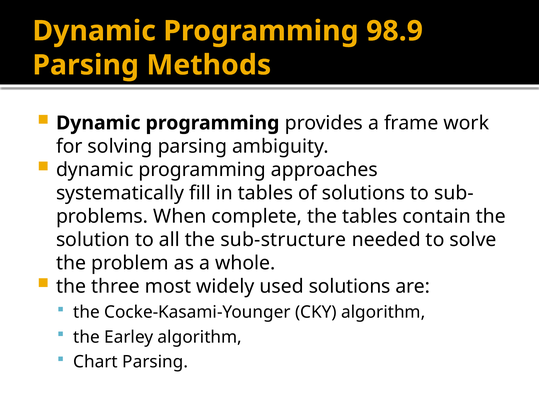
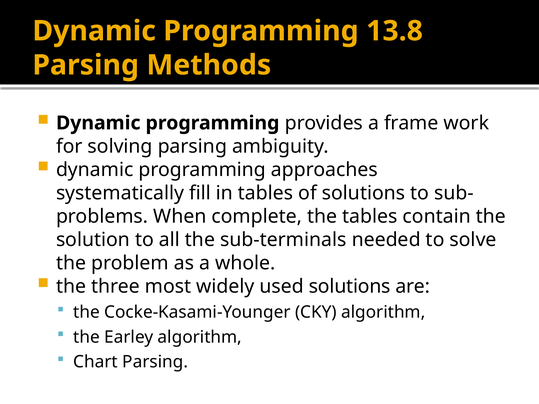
98.9: 98.9 -> 13.8 (395, 31)
sub-structure: sub-structure -> sub-terminals (283, 240)
